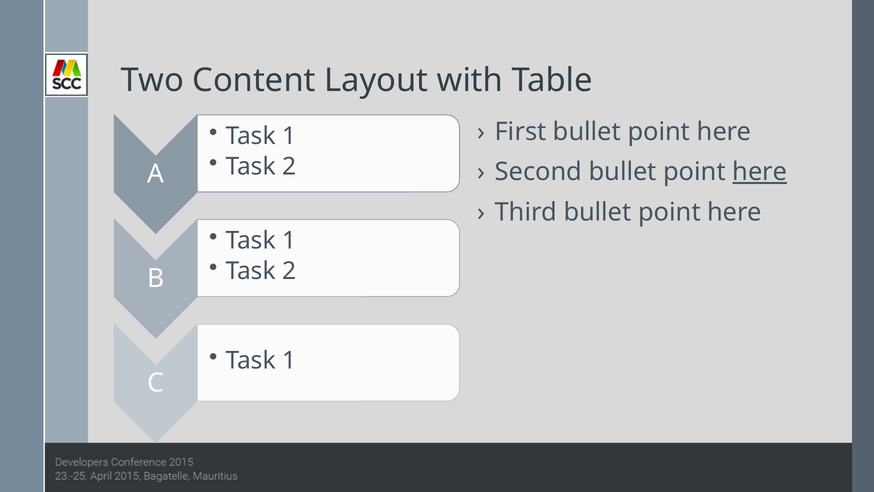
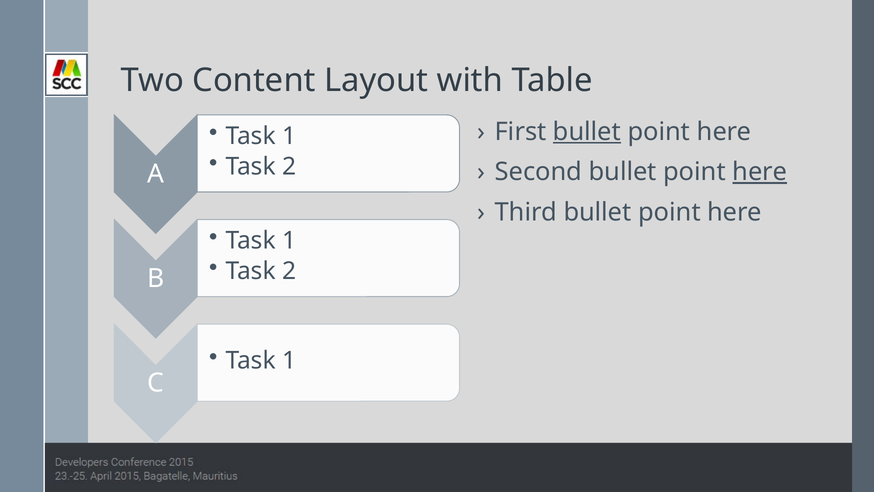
bullet underline: none -> present (587, 132)
